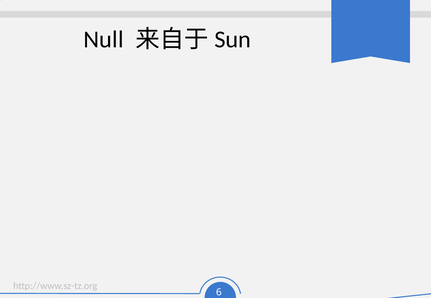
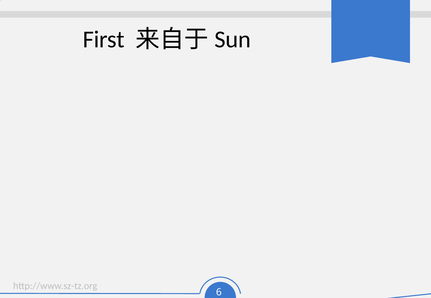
Null: Null -> First (104, 39)
